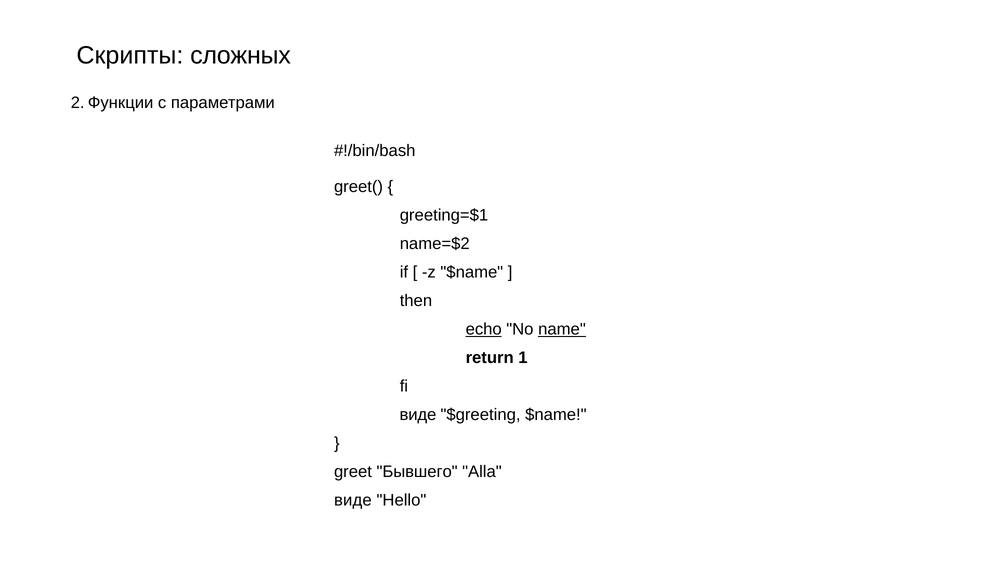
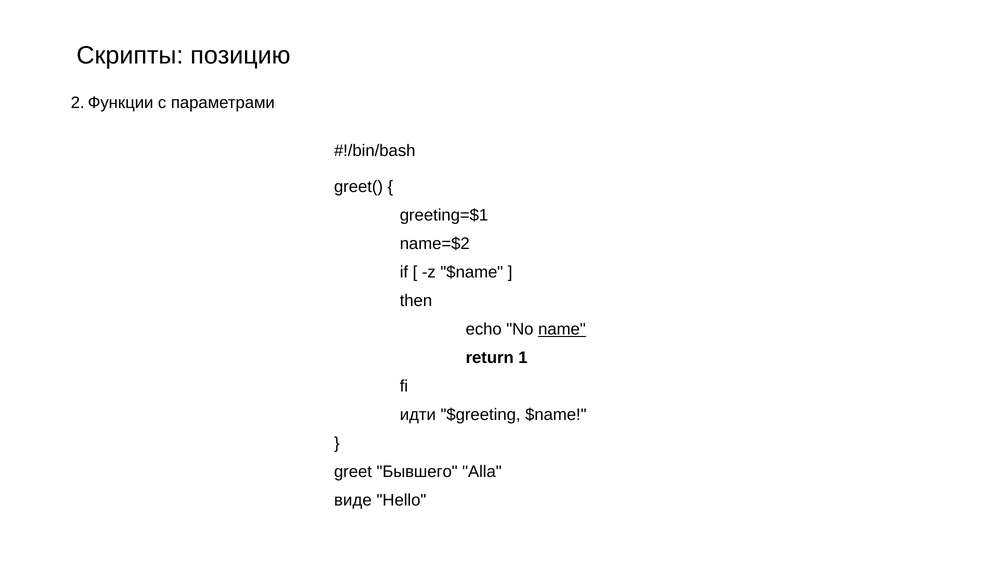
сложных: сложных -> позицию (240, 55)
echo underline: present -> none (484, 329)
виде: виде -> идти (418, 415)
